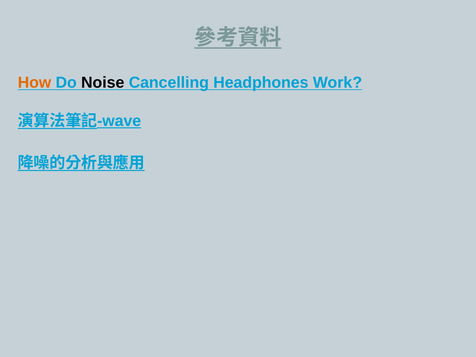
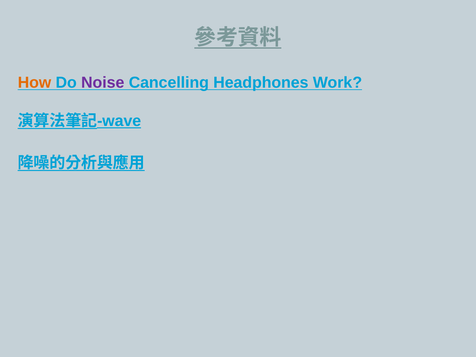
Noise colour: black -> purple (103, 83)
